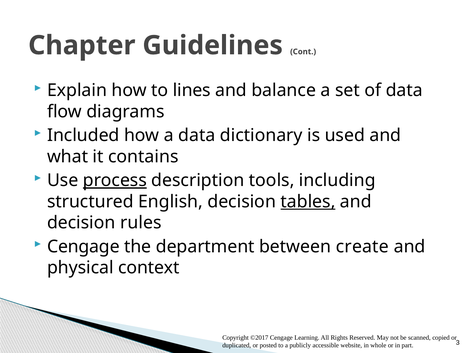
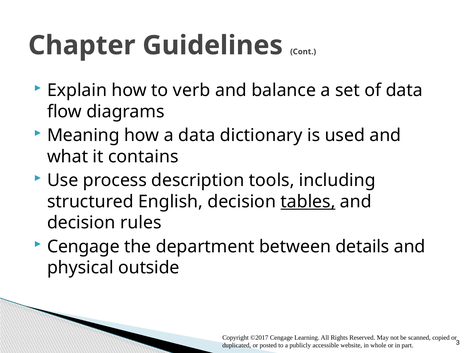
lines: lines -> verb (192, 90)
Included: Included -> Meaning (83, 136)
process underline: present -> none (115, 181)
create: create -> details (362, 247)
context: context -> outside (149, 268)
